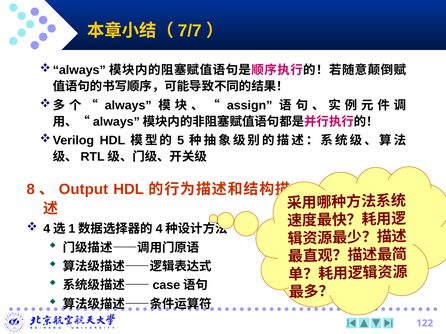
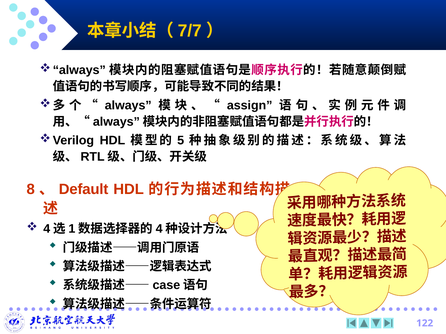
Output: Output -> Default (84, 189)
